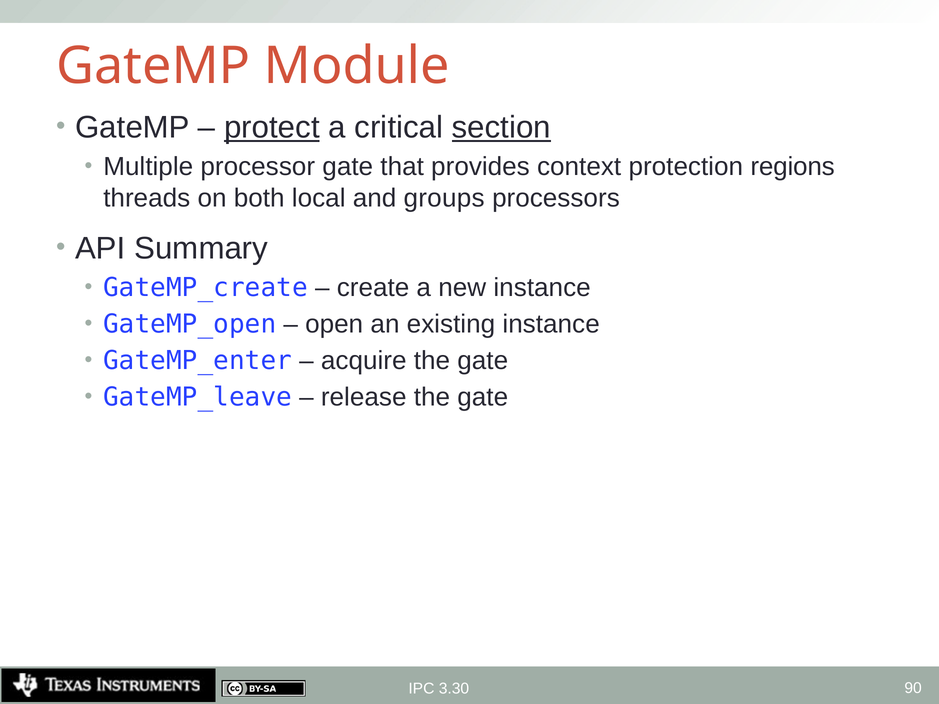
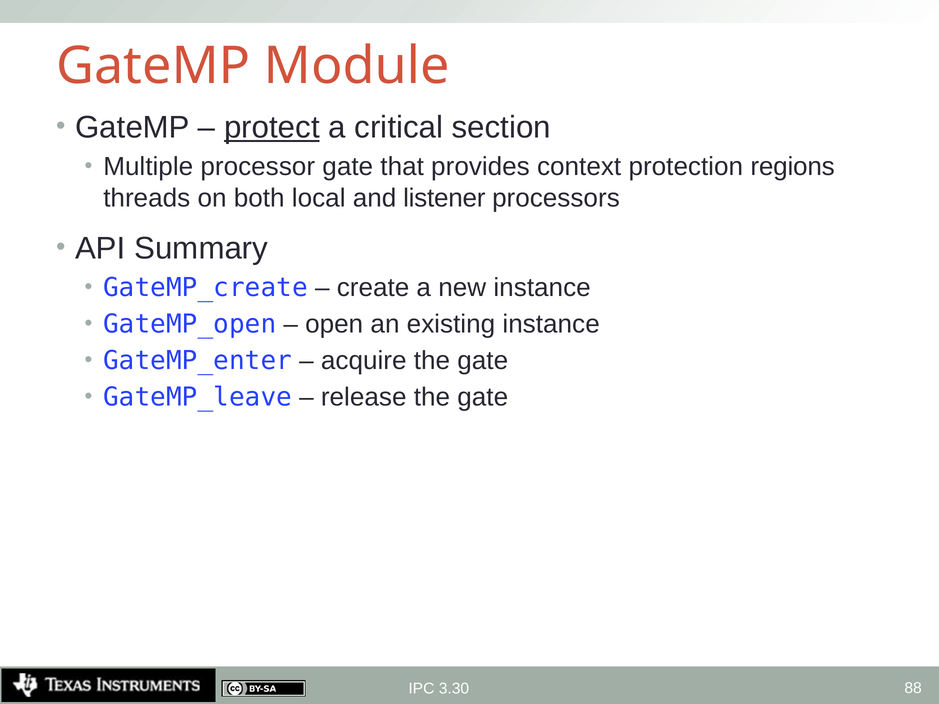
section underline: present -> none (501, 127)
groups: groups -> listener (444, 198)
90: 90 -> 88 (913, 688)
